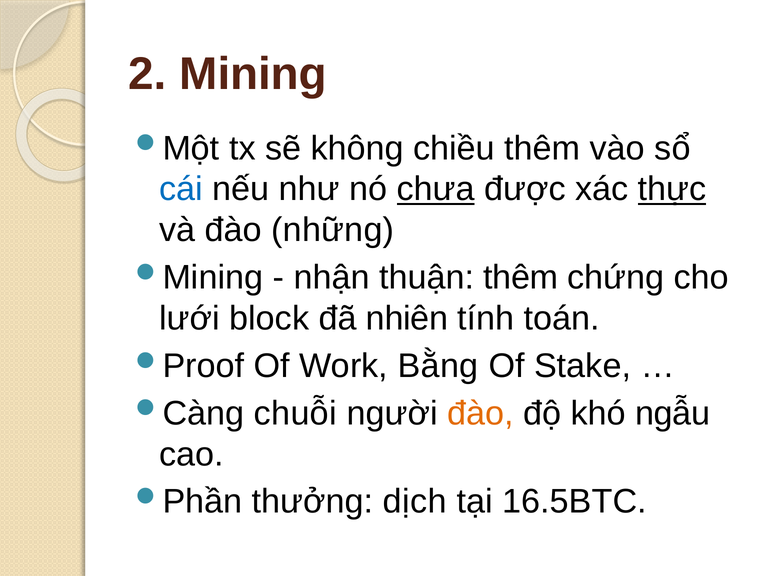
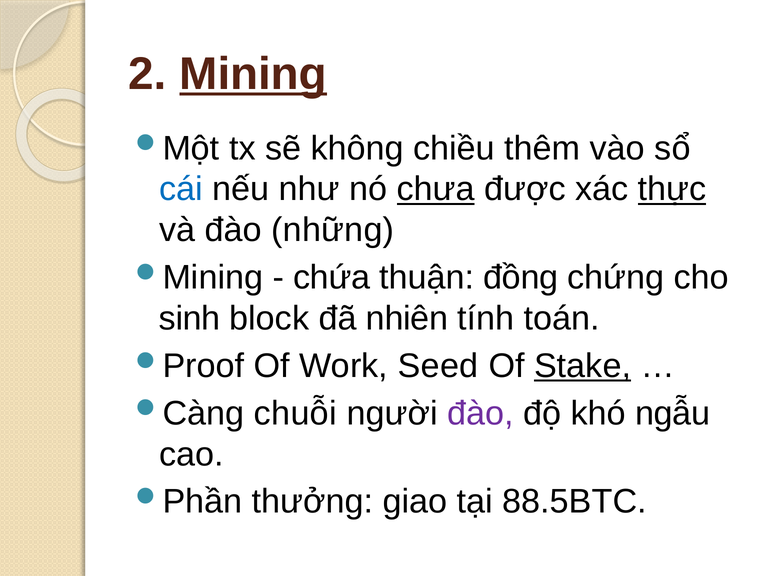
Mining underline: none -> present (253, 74)
nhận: nhận -> chứa (332, 278)
thuận thêm: thêm -> đồng (521, 278)
lưới: lưới -> sinh (190, 319)
Bằng: Bằng -> Seed (438, 366)
Stake underline: none -> present (583, 366)
đào colour: orange -> purple (480, 414)
dịch: dịch -> giao (415, 502)
16.5BTC: 16.5BTC -> 88.5BTC (574, 502)
